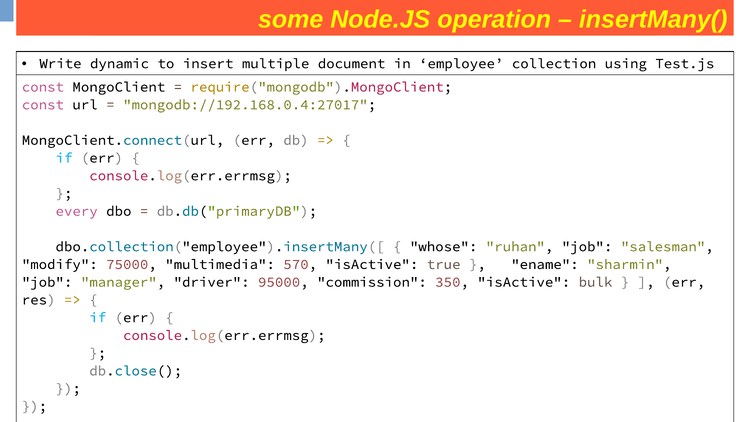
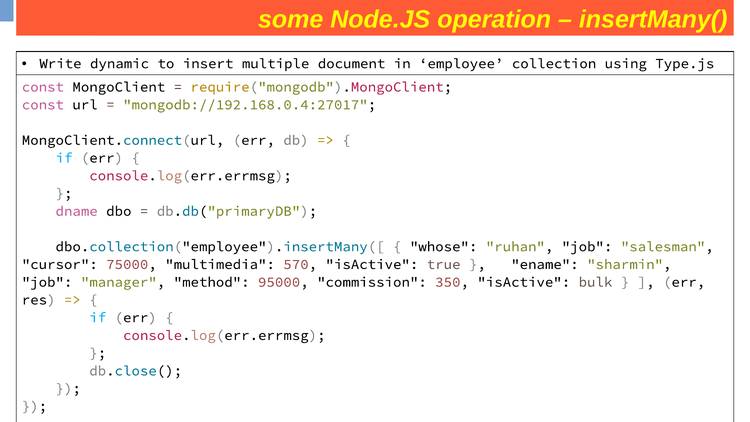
Test.js: Test.js -> Type.js (685, 64)
every: every -> dname (77, 211)
modify: modify -> cursor (60, 264)
driver: driver -> method (212, 282)
